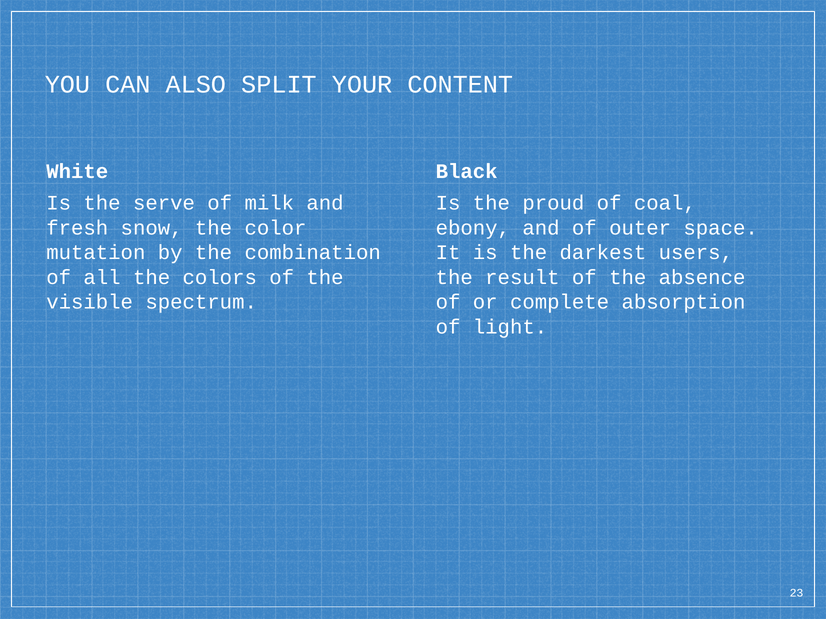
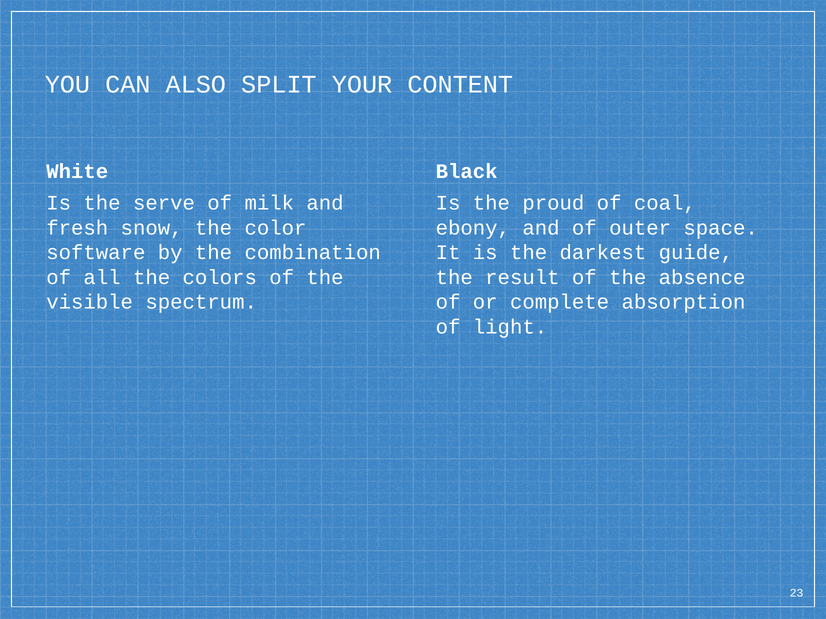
mutation: mutation -> software (96, 253)
users: users -> guide (696, 253)
